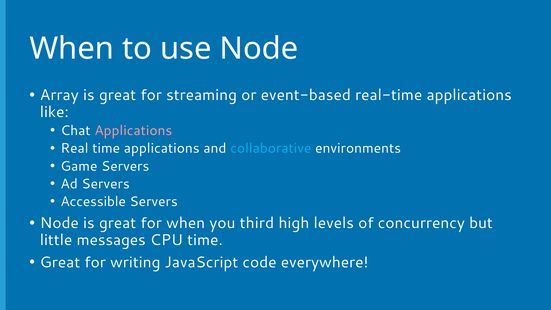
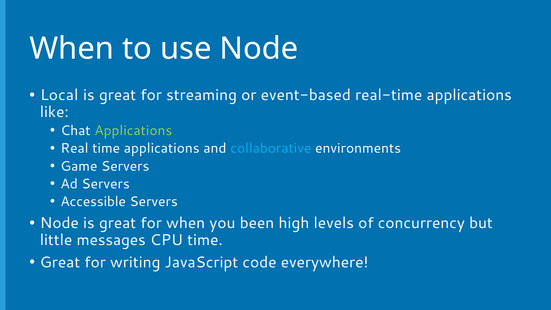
Array: Array -> Local (59, 95)
Applications colour: pink -> light green (133, 131)
third: third -> been (257, 223)
